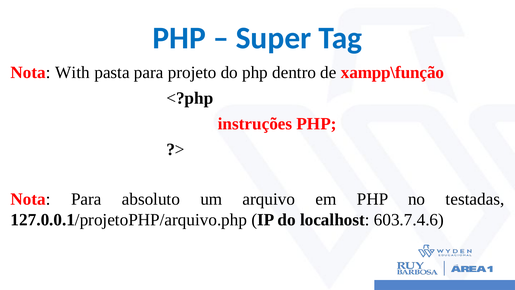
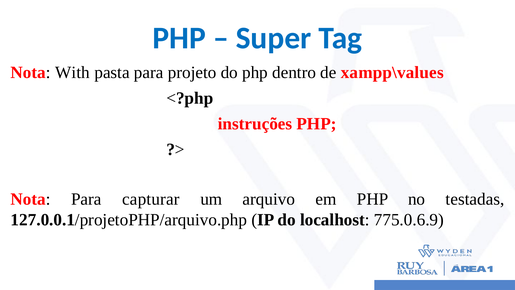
xampp\função: xampp\função -> xampp\values (392, 72)
absoluto: absoluto -> capturar (151, 199)
603.7.4.6: 603.7.4.6 -> 775.0.6.9 (409, 220)
